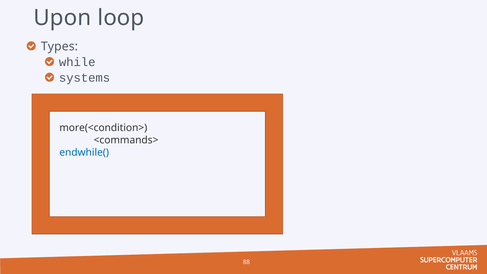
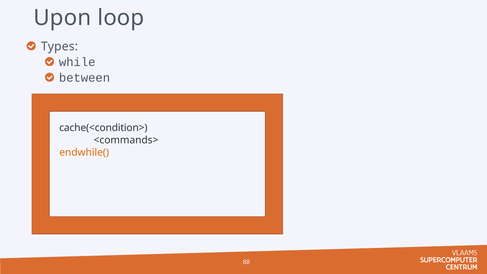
systems: systems -> between (85, 78)
more(<condition>: more(<condition> -> cache(<condition> (103, 128)
endwhile( colour: blue -> orange (84, 152)
